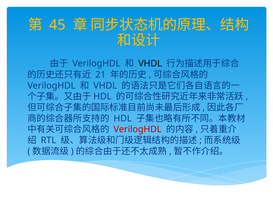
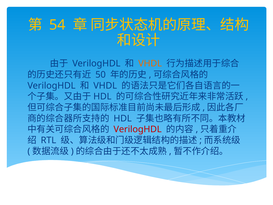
45: 45 -> 54 (57, 25)
VHDL colour: black -> orange (150, 63)
21: 21 -> 50 (101, 75)
